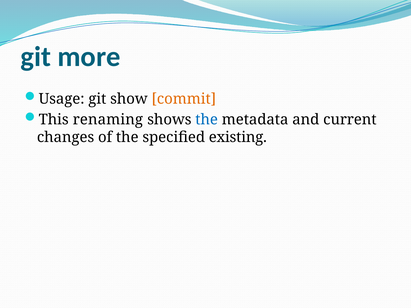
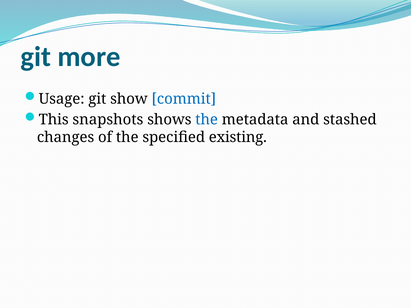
commit colour: orange -> blue (184, 99)
renaming: renaming -> snapshots (108, 120)
current: current -> stashed (350, 120)
